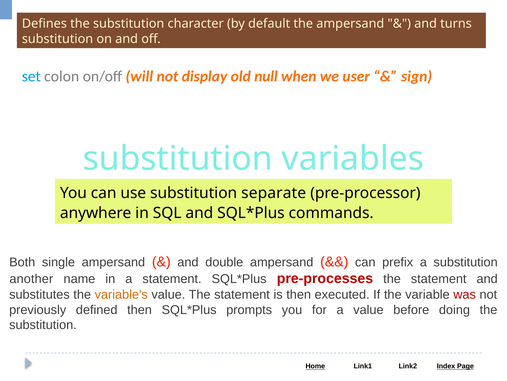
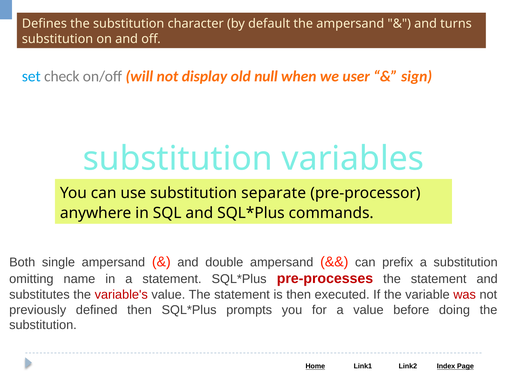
colon: colon -> check (62, 76)
another: another -> omitting (31, 279)
variable's colour: orange -> red (121, 294)
